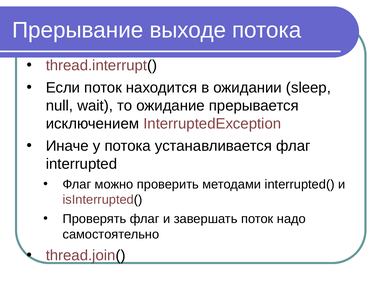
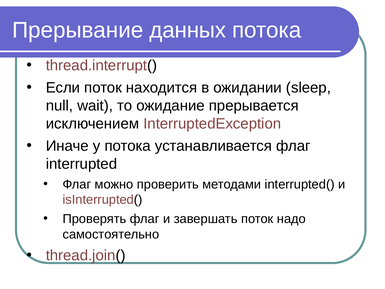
выходе: выходе -> данных (188, 30)
